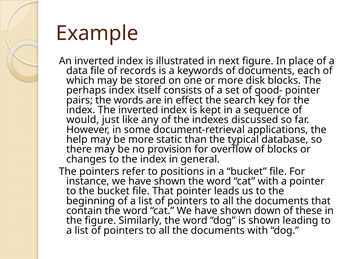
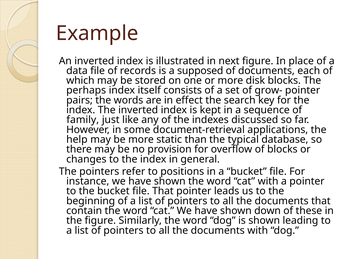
keywords: keywords -> supposed (200, 71)
good-: good- -> grow- (268, 90)
would: would -> family (83, 120)
